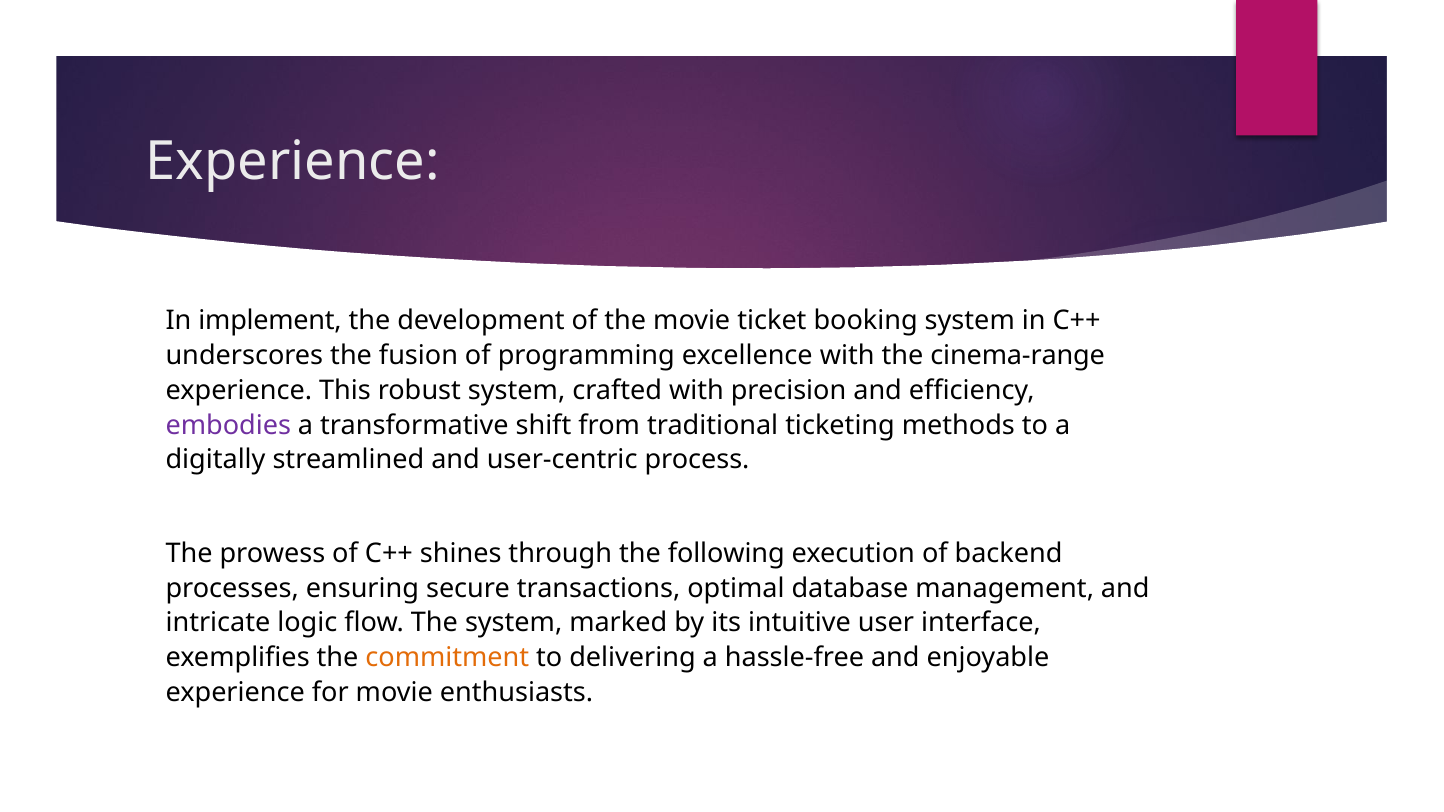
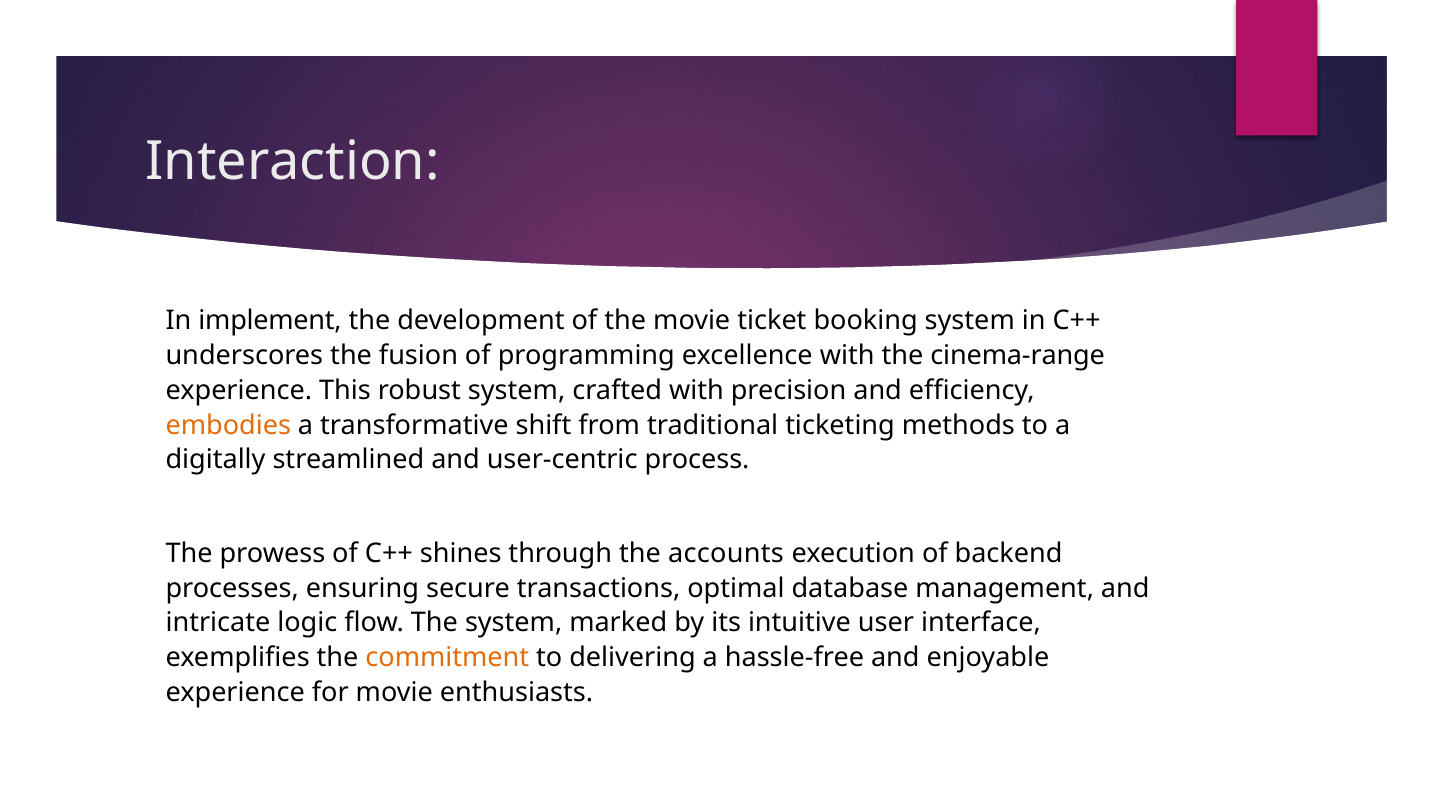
Experience: Experience -> Interaction (293, 162)
embodies colour: purple -> orange (228, 425)
following: following -> accounts (726, 554)
